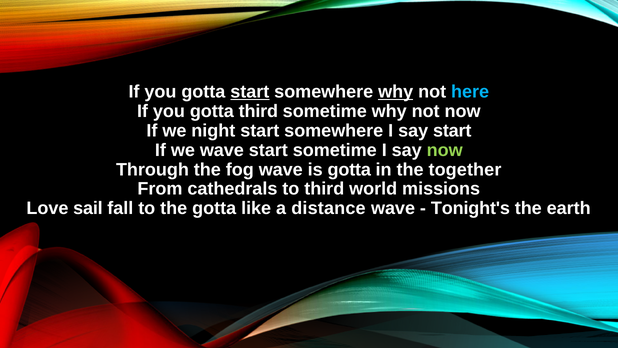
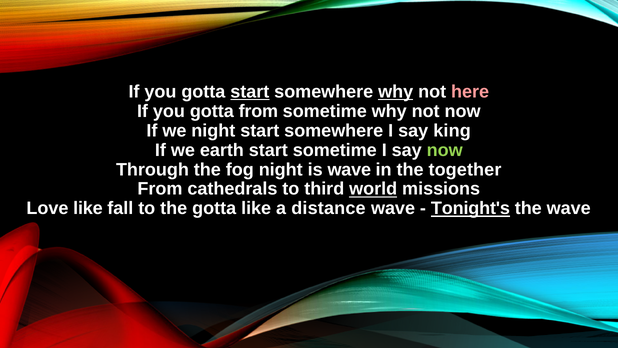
here colour: light blue -> pink (470, 92)
gotta third: third -> from (258, 111)
say start: start -> king (452, 131)
we wave: wave -> earth (222, 150)
fog wave: wave -> night (281, 169)
is gotta: gotta -> wave (349, 169)
world underline: none -> present (373, 189)
Love sail: sail -> like (88, 208)
Tonight's underline: none -> present (470, 208)
the earth: earth -> wave (569, 208)
